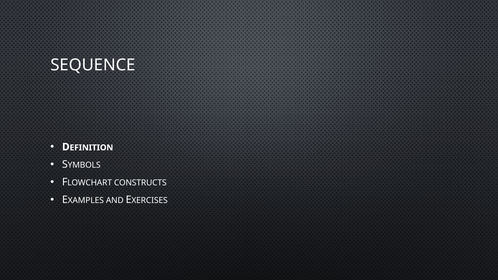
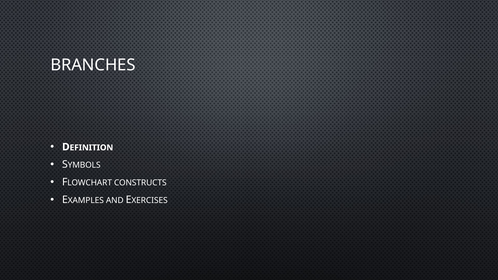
SEQUENCE: SEQUENCE -> BRANCHES (93, 65)
